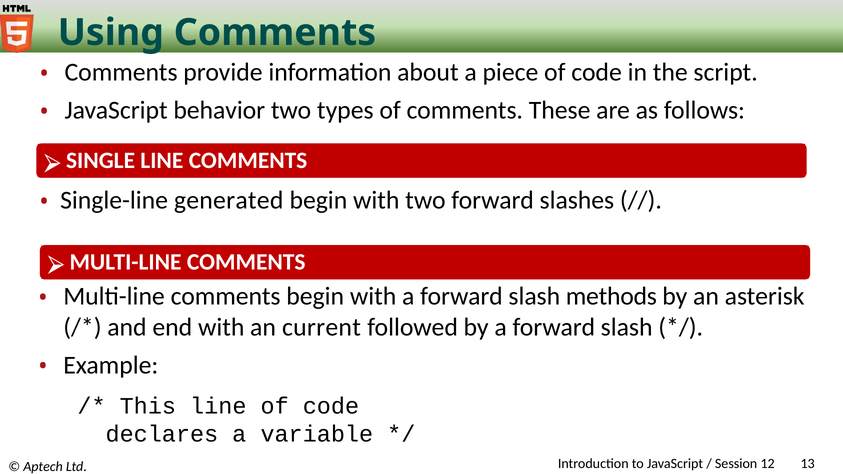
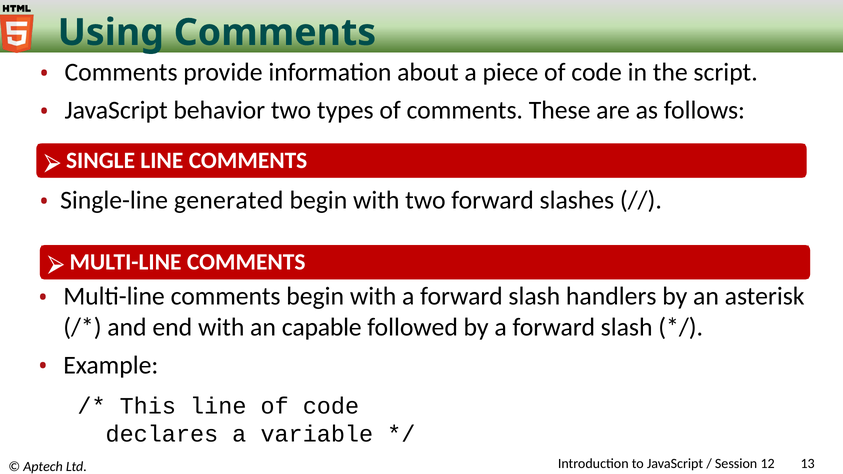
methods: methods -> handlers (611, 296)
current: current -> capable (322, 327)
